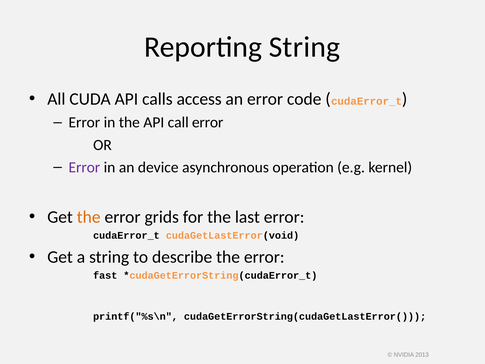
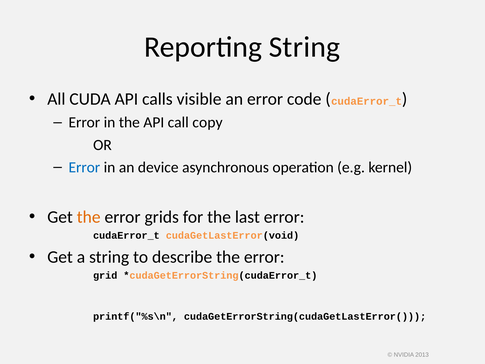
access: access -> visible (199, 99)
call error: error -> copy (208, 122)
Error colour: purple -> blue (84, 167)
fast: fast -> grid (105, 275)
